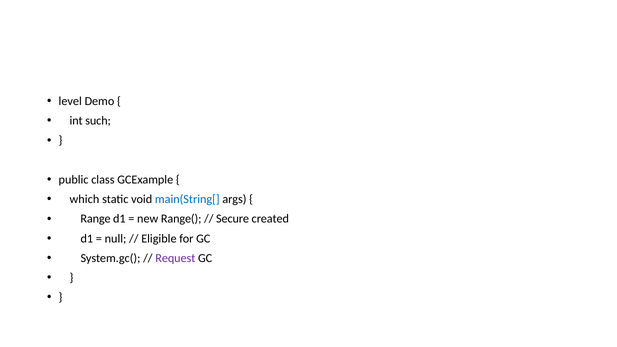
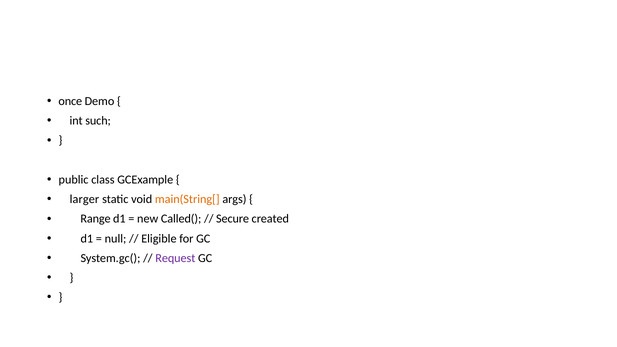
level: level -> once (70, 101)
which: which -> larger (84, 199)
main(String[ colour: blue -> orange (187, 199)
Range(: Range( -> Called( (181, 219)
